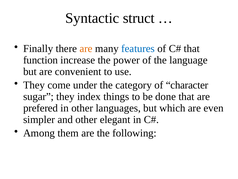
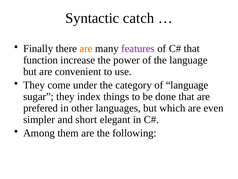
struct: struct -> catch (139, 18)
features colour: blue -> purple (138, 48)
of character: character -> language (187, 85)
and other: other -> short (86, 119)
